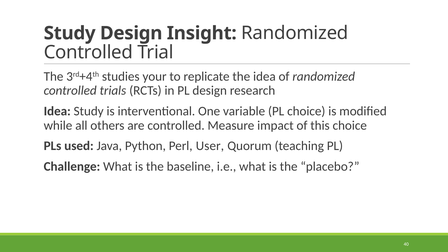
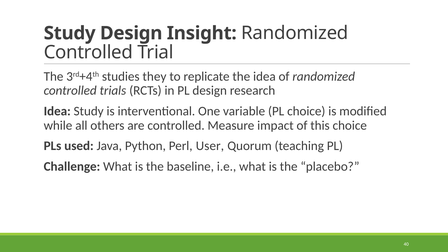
your: your -> they (154, 76)
